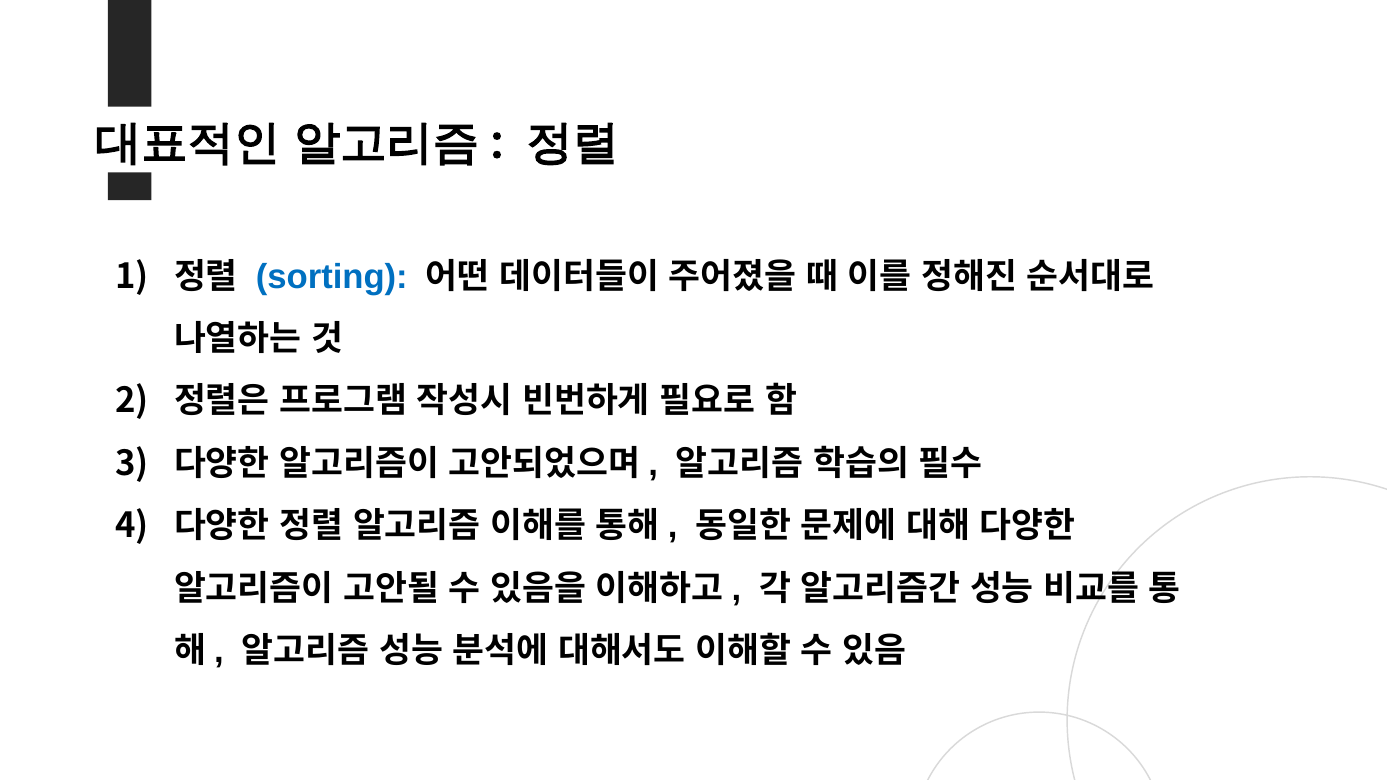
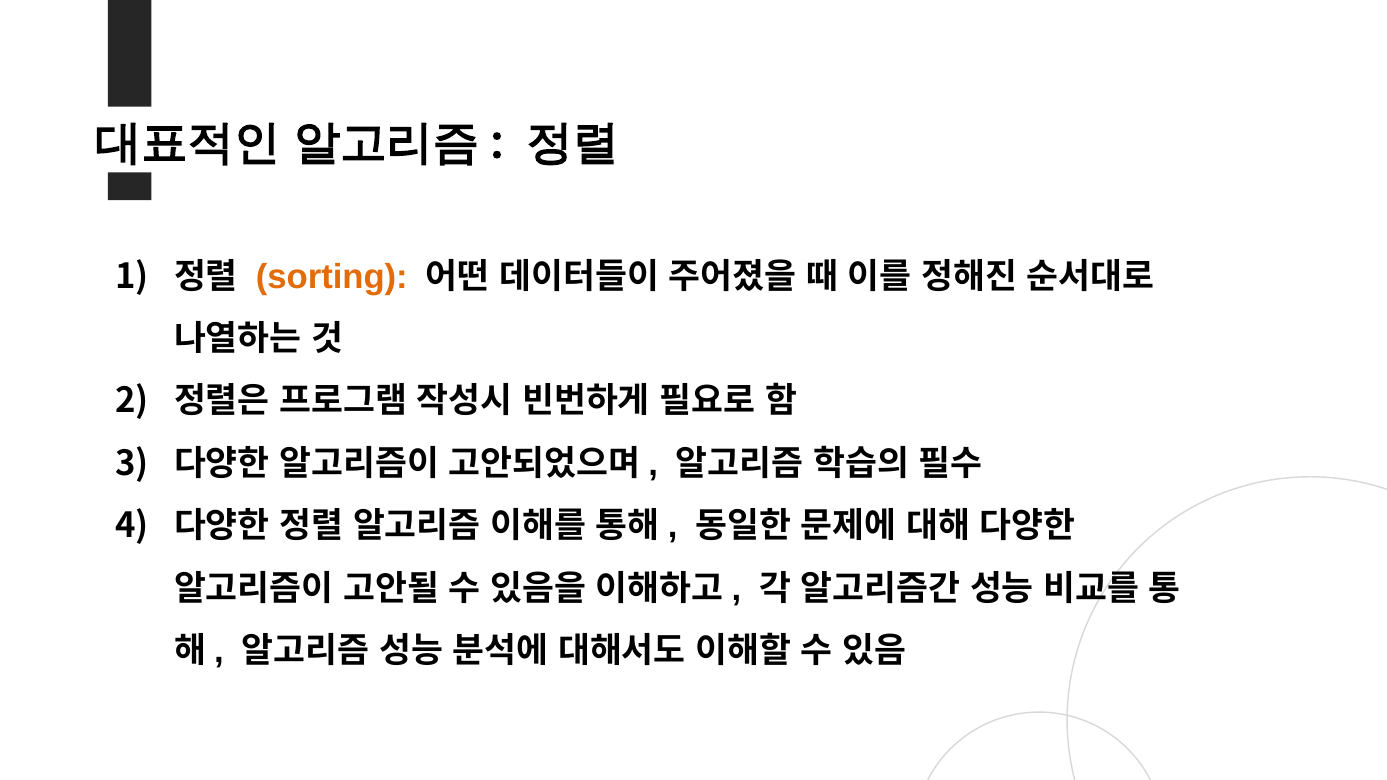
sorting colour: blue -> orange (332, 277)
